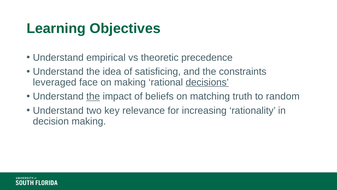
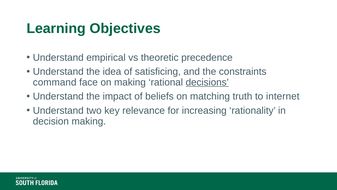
leveraged: leveraged -> command (55, 82)
the underline: present -> none (93, 96)
random: random -> internet (283, 96)
